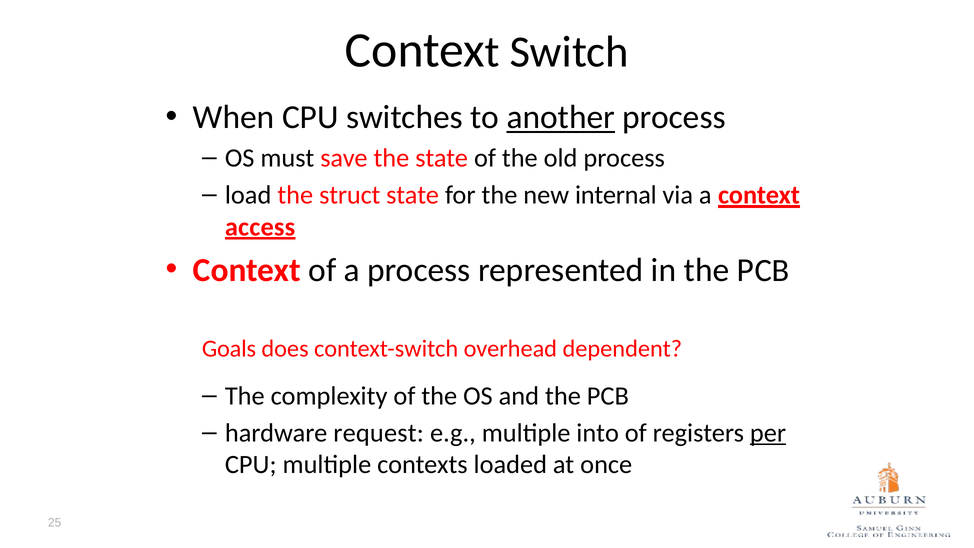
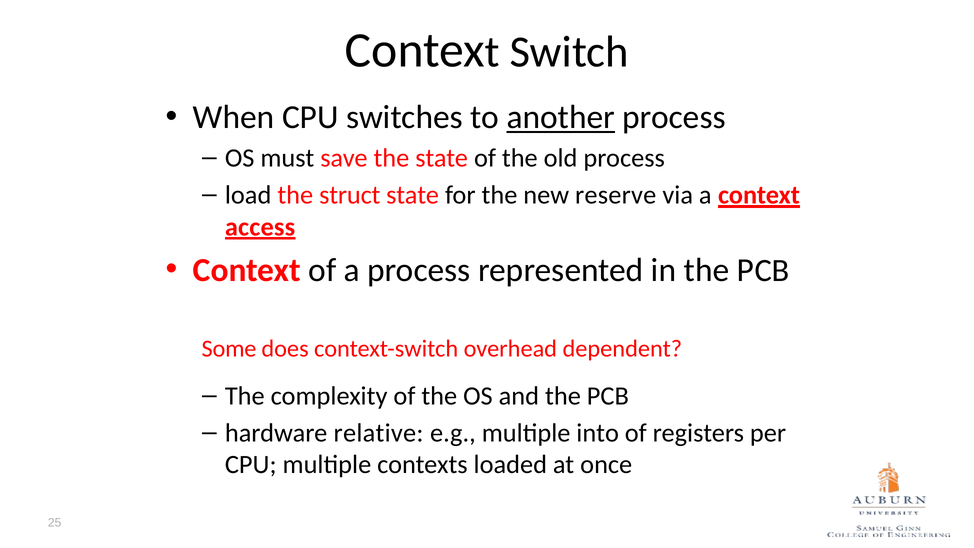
internal: internal -> reserve (616, 195)
Goals: Goals -> Some (229, 349)
request: request -> relative (379, 433)
per underline: present -> none (768, 433)
